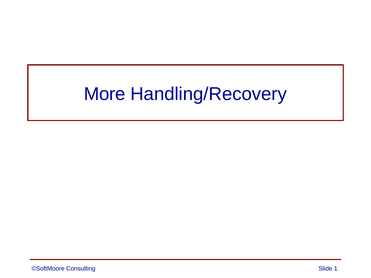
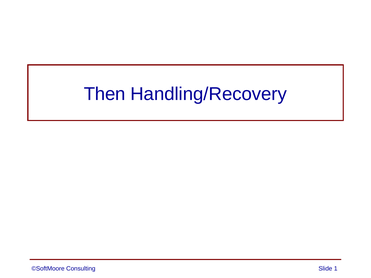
More: More -> Then (105, 94)
